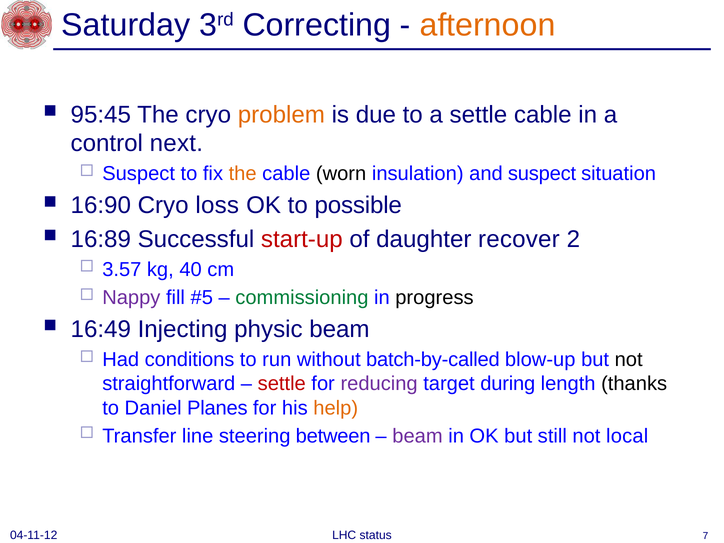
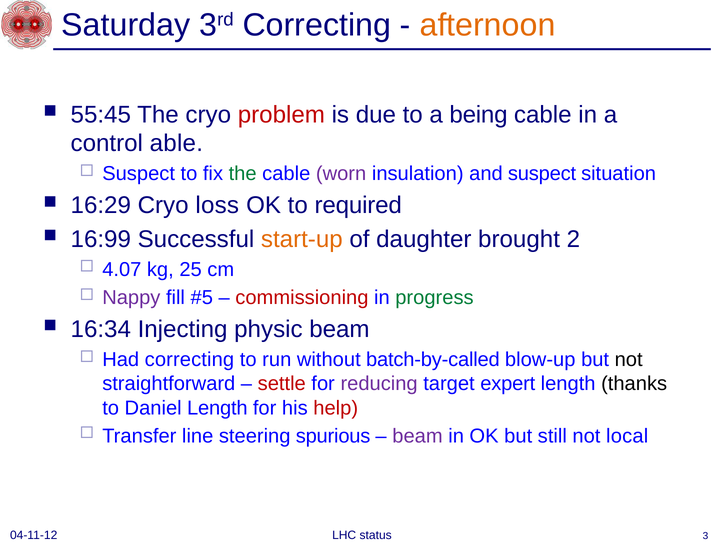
95:45: 95:45 -> 55:45 (101, 115)
problem colour: orange -> red (281, 115)
a settle: settle -> being (479, 115)
next: next -> able (176, 144)
the colour: orange -> green (243, 174)
worn colour: black -> purple (341, 174)
16:90: 16:90 -> 16:29 (101, 205)
possible: possible -> required (358, 205)
16:89: 16:89 -> 16:99 (101, 239)
start-up colour: red -> orange (302, 239)
recover: recover -> brought (519, 239)
3.57: 3.57 -> 4.07 (122, 270)
40: 40 -> 25 (191, 270)
commissioning colour: green -> red (302, 298)
progress colour: black -> green (434, 298)
16:49: 16:49 -> 16:34 (101, 329)
Had conditions: conditions -> correcting (189, 360)
during: during -> expert (508, 384)
Daniel Planes: Planes -> Length (217, 408)
help colour: orange -> red (336, 408)
between: between -> spurious (333, 436)
7: 7 -> 3 (705, 536)
